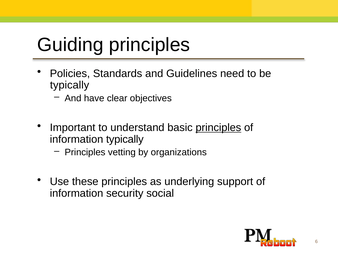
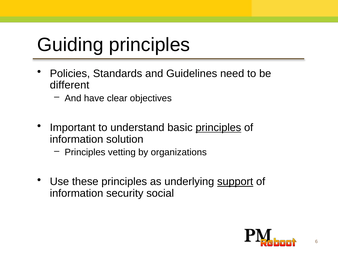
typically: typically -> different (70, 85)
information typically: typically -> solution (125, 140)
support underline: none -> present (235, 182)
